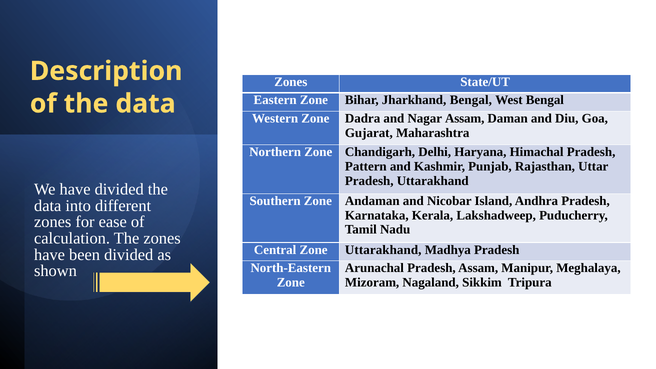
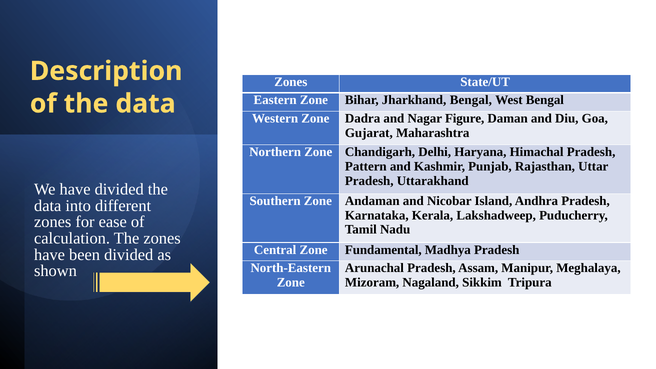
Nagar Assam: Assam -> Figure (465, 118)
Zone Uttarakhand: Uttarakhand -> Fundamental (383, 250)
